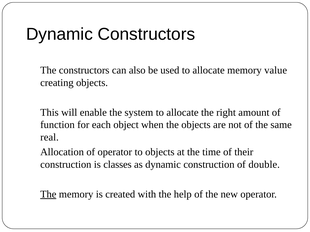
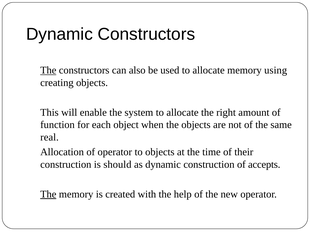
The underline: none -> present (48, 70)
value: value -> using (276, 70)
classes: classes -> should (117, 165)
double: double -> accepts (264, 165)
